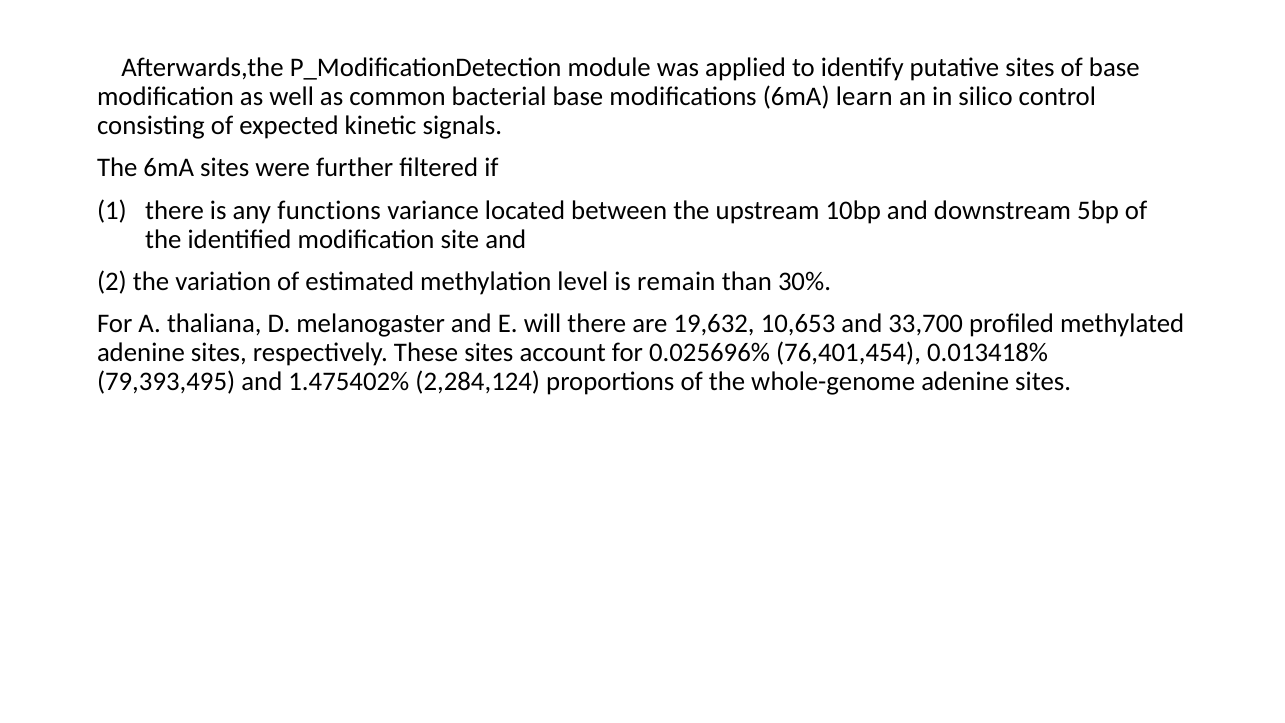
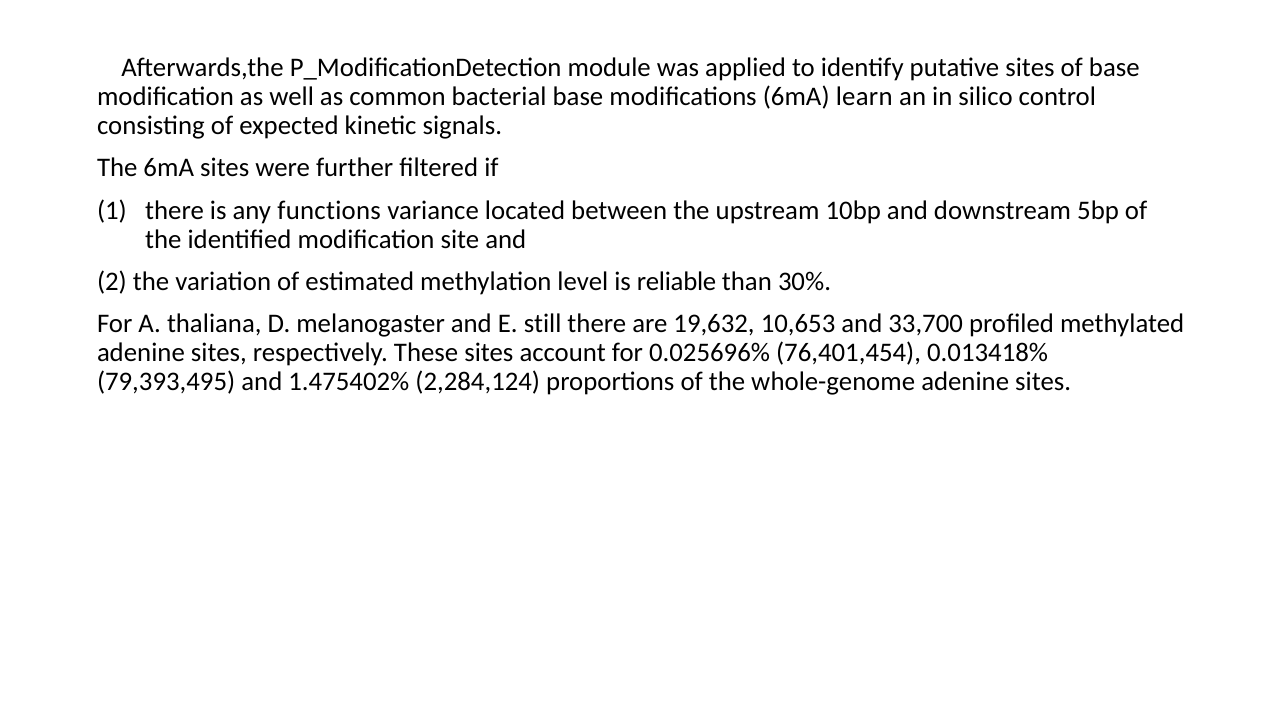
remain: remain -> reliable (677, 282)
will: will -> still (543, 324)
